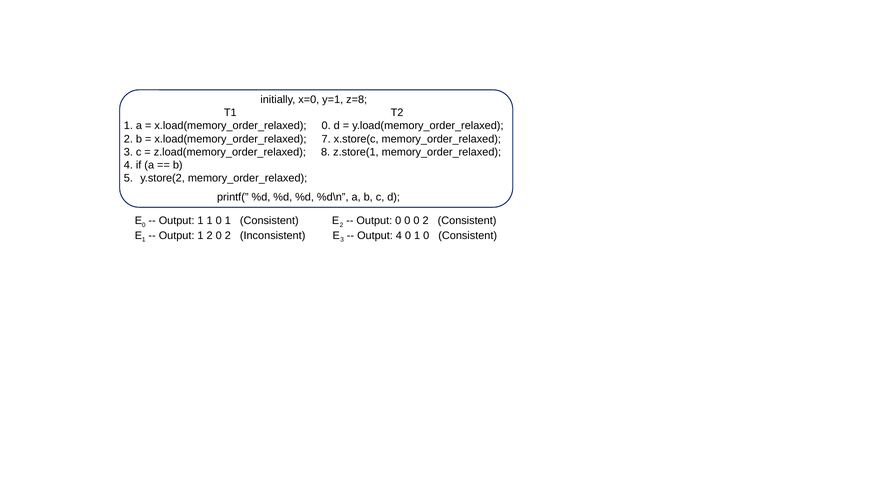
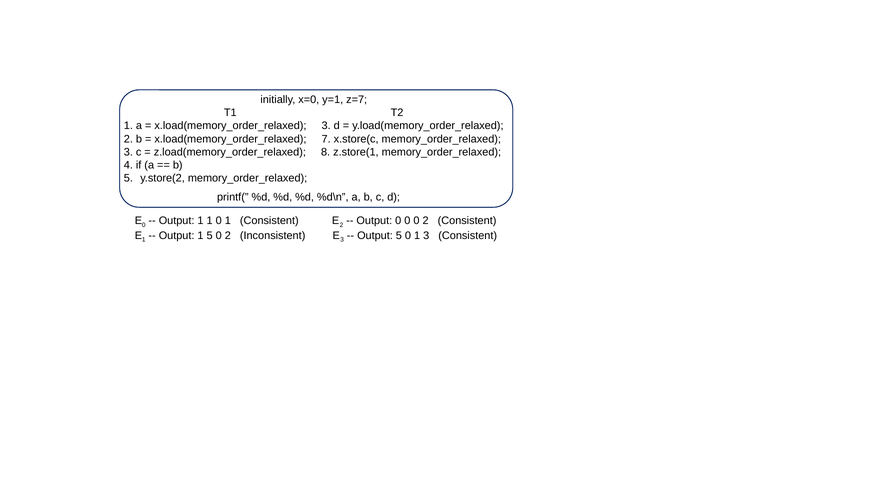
z=8: z=8 -> z=7 (357, 100)
x.load(memory_order_relaxed 0: 0 -> 3 (326, 126)
1 2: 2 -> 5 (210, 236)
Output 4: 4 -> 5 (399, 236)
0 1 0: 0 -> 3 (426, 236)
